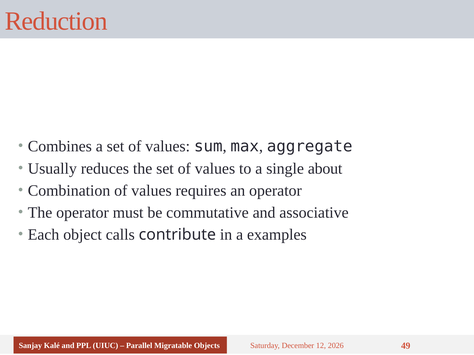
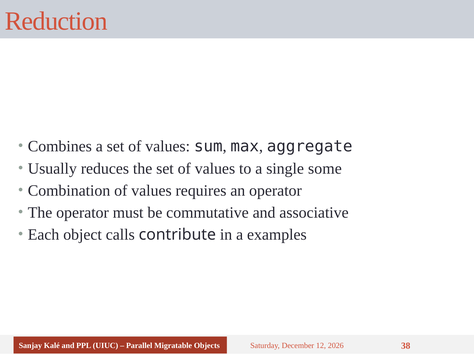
about: about -> some (325, 169)
49: 49 -> 38 (406, 346)
